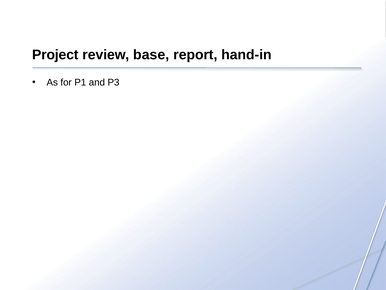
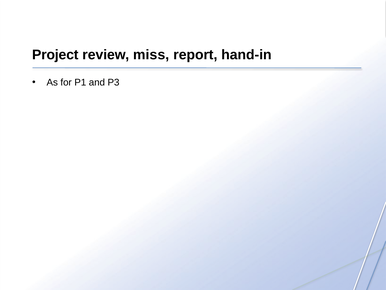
base: base -> miss (151, 55)
